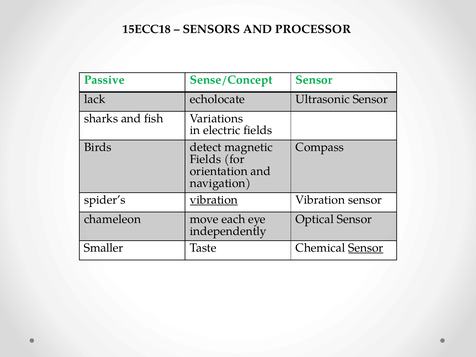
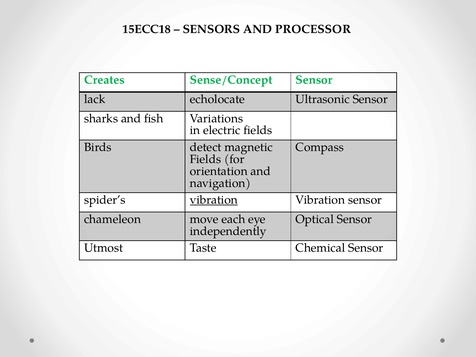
Passive: Passive -> Creates (105, 80)
Smaller: Smaller -> Utmost (104, 248)
Sensor underline: present -> none (366, 248)
